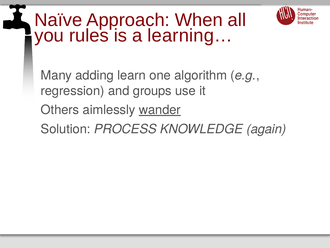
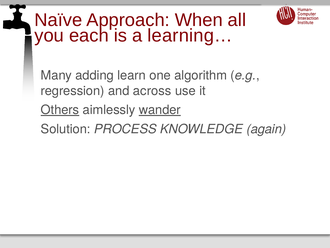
rules: rules -> each (89, 36)
groups: groups -> across (152, 91)
Others underline: none -> present (60, 110)
